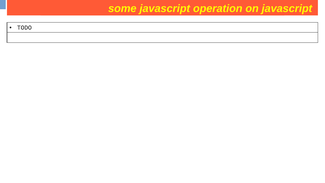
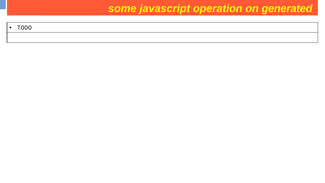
javascript: javascript -> generated (287, 8)
